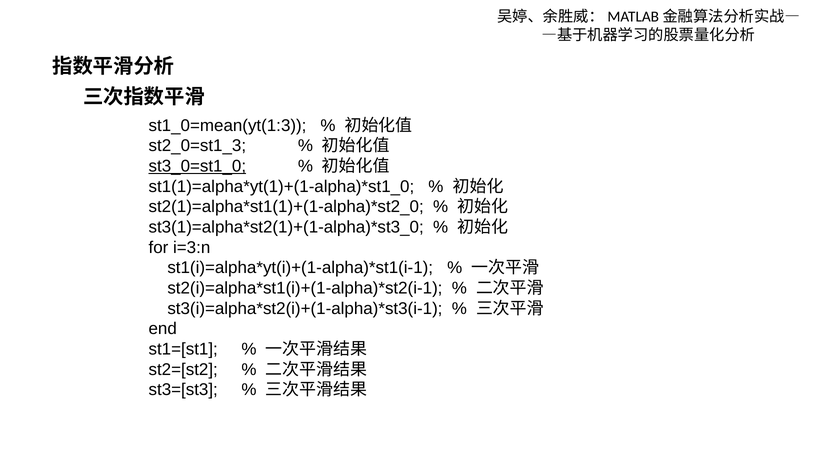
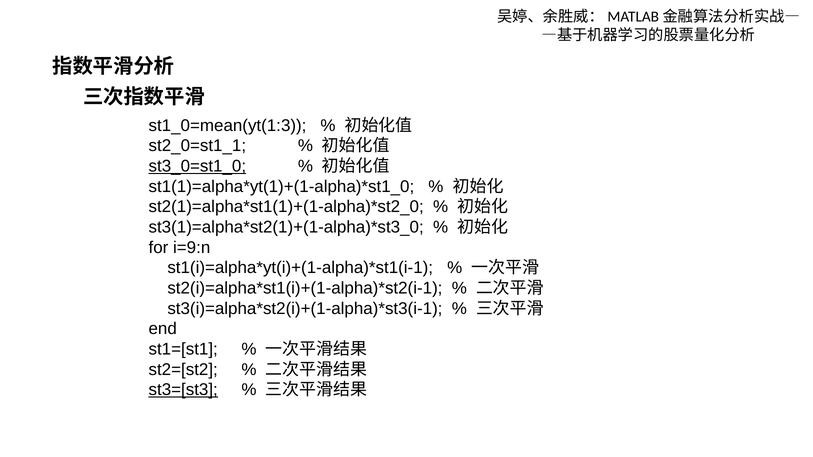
st2_0=st1_3: st2_0=st1_3 -> st2_0=st1_1 (197, 146)
i=3:n: i=3:n -> i=9:n (192, 248)
st3=[st3 underline: none -> present (183, 390)
